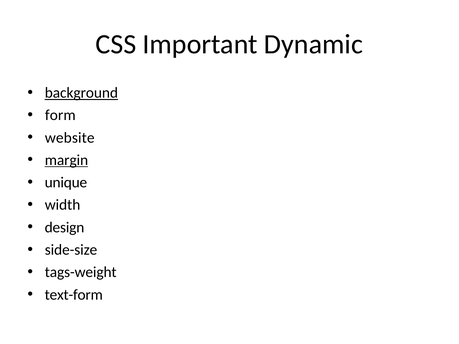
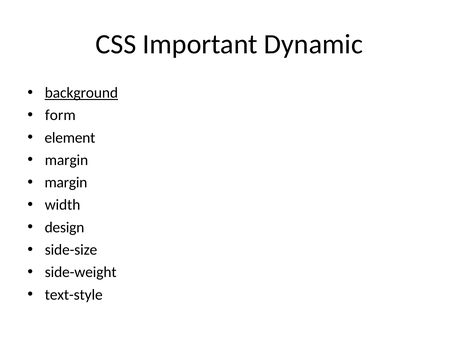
website: website -> element (70, 138)
margin underline: present -> none (66, 160)
unique: unique -> margin (66, 183)
tags-weight: tags-weight -> side-weight (81, 272)
text-form: text-form -> text-style (74, 295)
